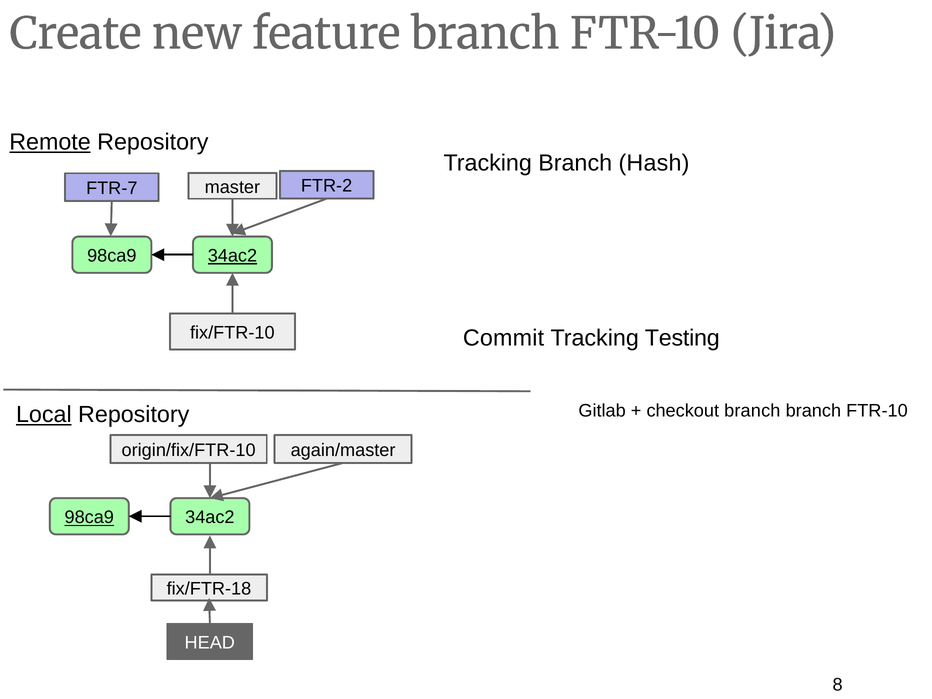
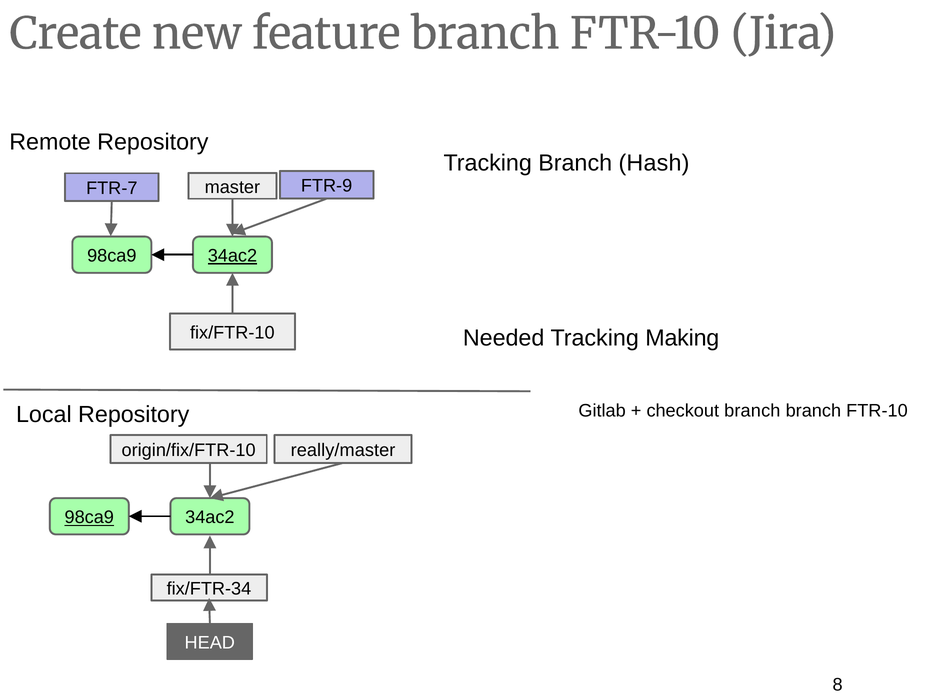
Remote underline: present -> none (50, 142)
FTR-2: FTR-2 -> FTR-9 (327, 186)
Commit: Commit -> Needed (504, 338)
Testing: Testing -> Making (682, 338)
Local underline: present -> none (44, 415)
again/master: again/master -> really/master (343, 450)
fix/FTR-18: fix/FTR-18 -> fix/FTR-34 (209, 589)
